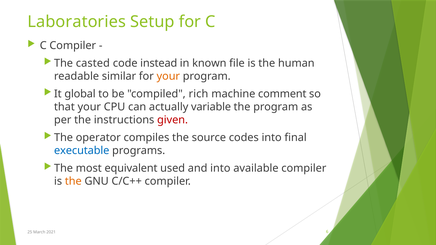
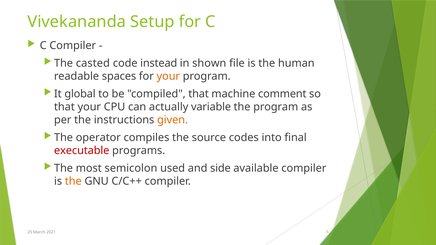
Laboratories: Laboratories -> Vivekananda (77, 22)
known: known -> shown (209, 63)
similar: similar -> spaces (119, 76)
compiled rich: rich -> that (199, 94)
given colour: red -> orange (173, 120)
executable colour: blue -> red (82, 151)
equivalent: equivalent -> semicolon (131, 168)
and into: into -> side (220, 168)
